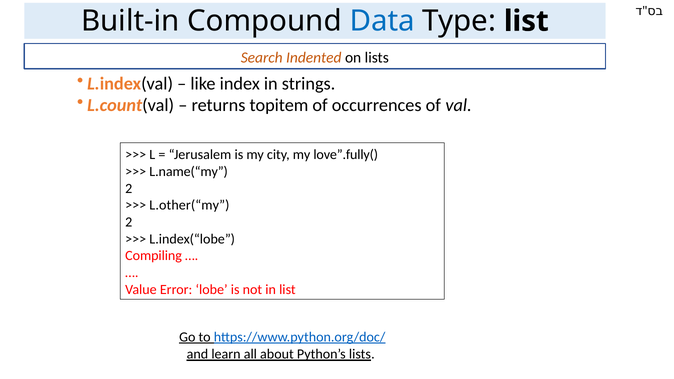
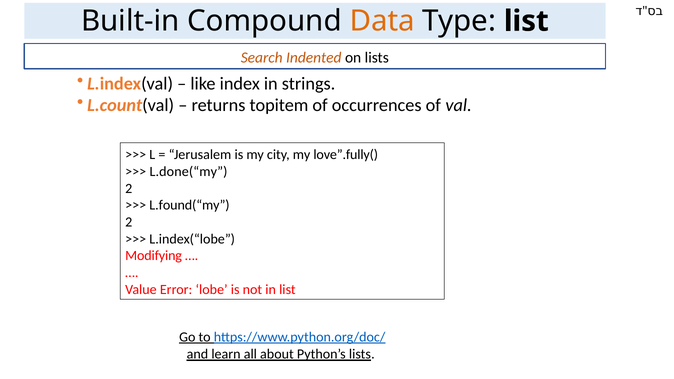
Data colour: blue -> orange (382, 21)
L.name(“my: L.name(“my -> L.done(“my (188, 172)
L.other(“my: L.other(“my -> L.found(“my (189, 205)
Compiling: Compiling -> Modifying (154, 256)
